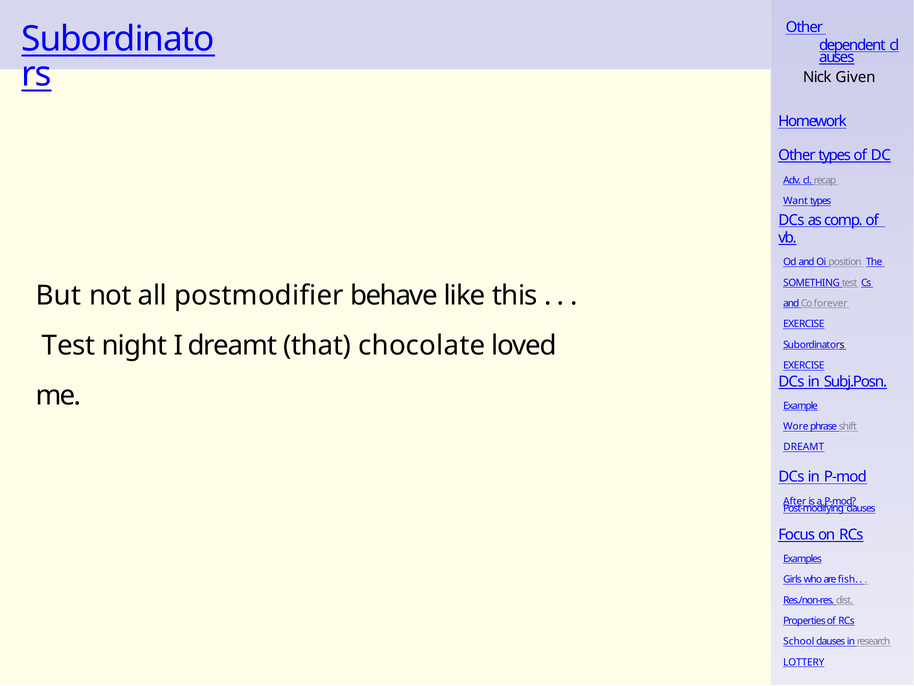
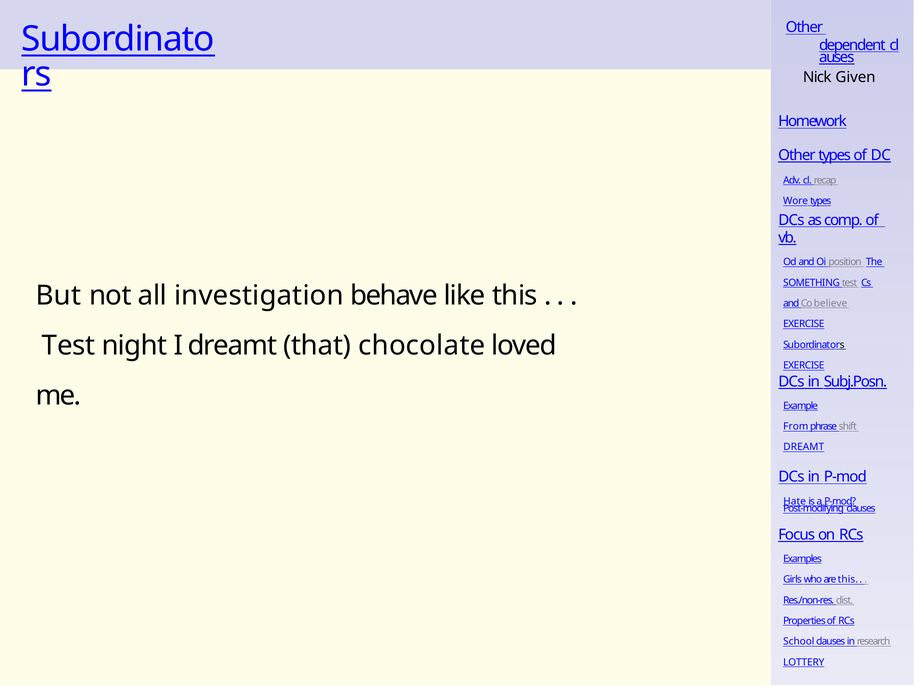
Want: Want -> Wore (796, 201)
postmodifier: postmodifier -> investigation (259, 296)
forever: forever -> believe (831, 303)
Wore: Wore -> From (796, 426)
After: After -> Hate (795, 501)
are fish: fish -> this (848, 580)
